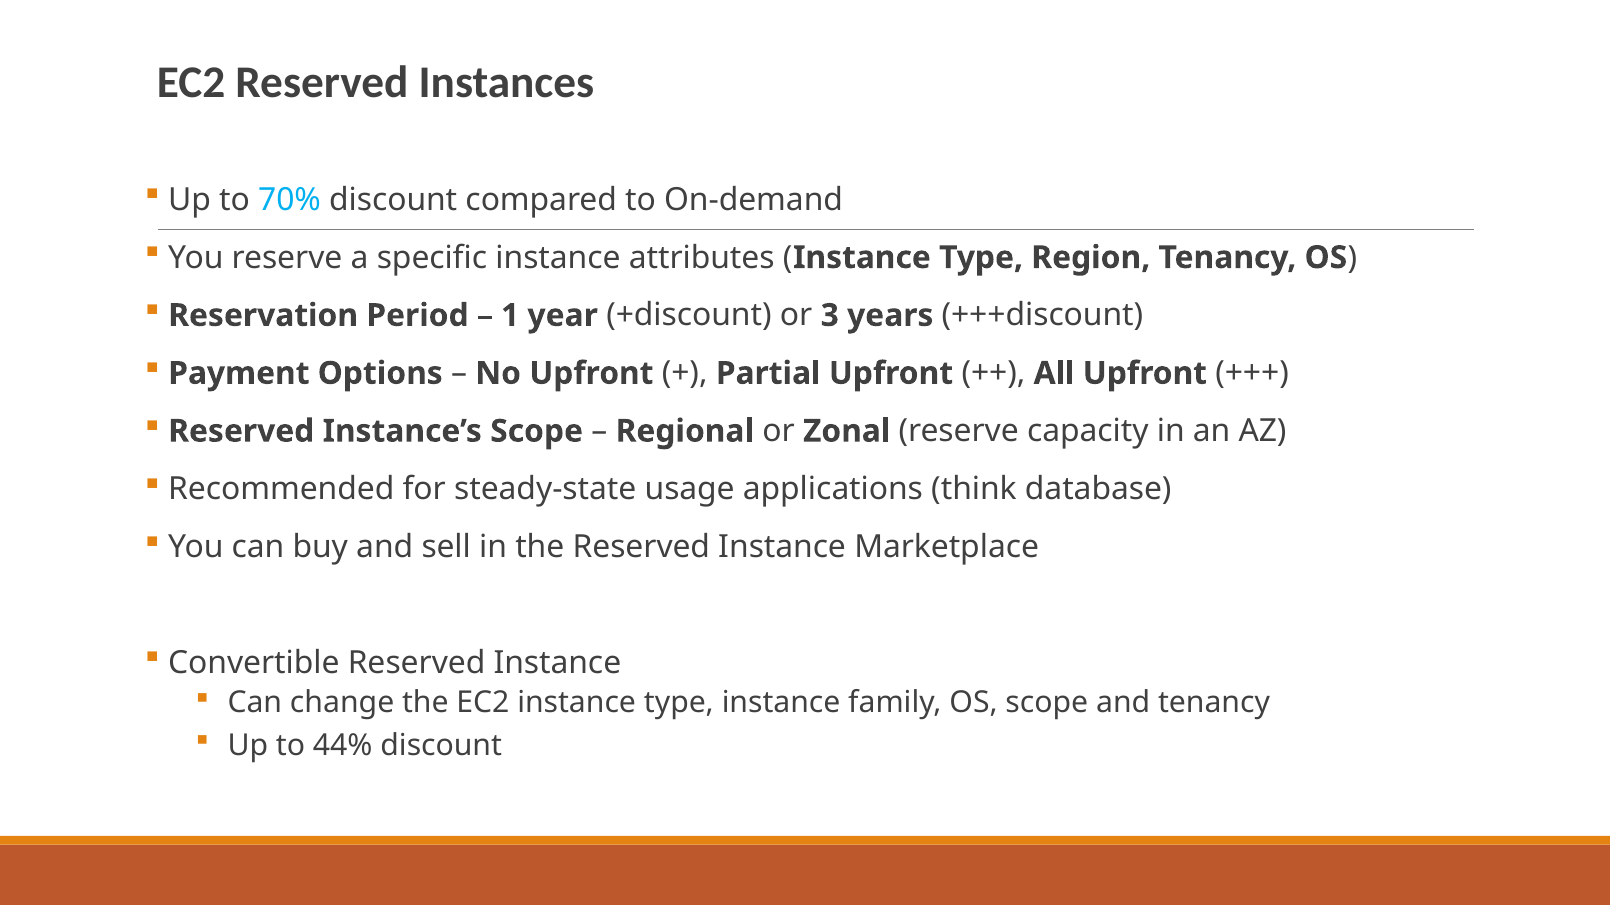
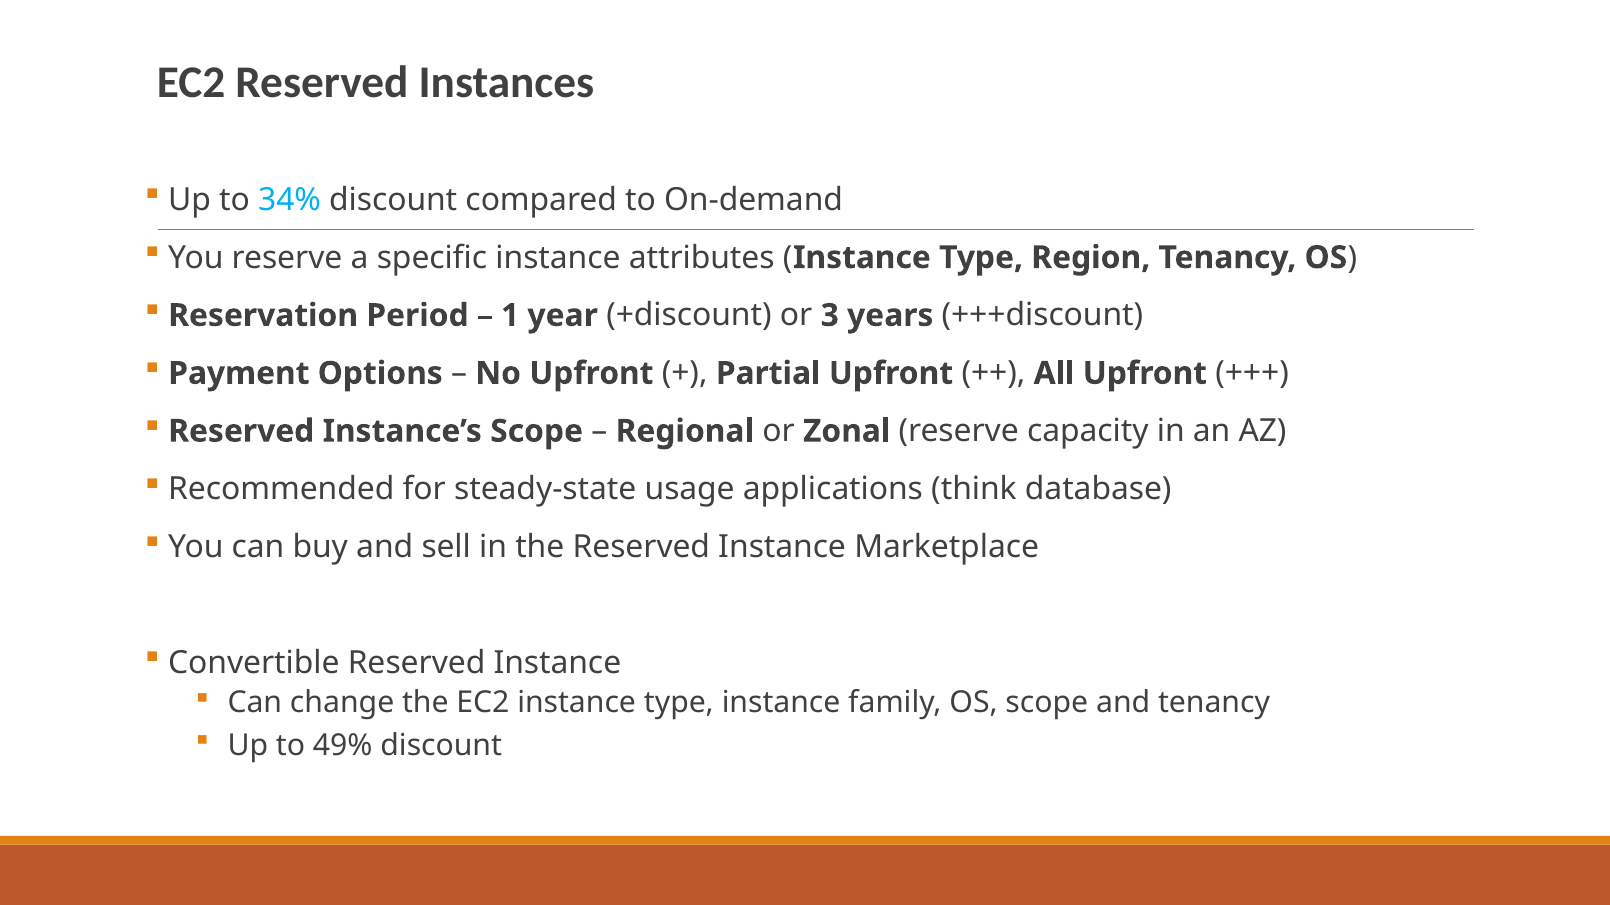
70%: 70% -> 34% (290, 200)
44%: 44% -> 49% (343, 746)
